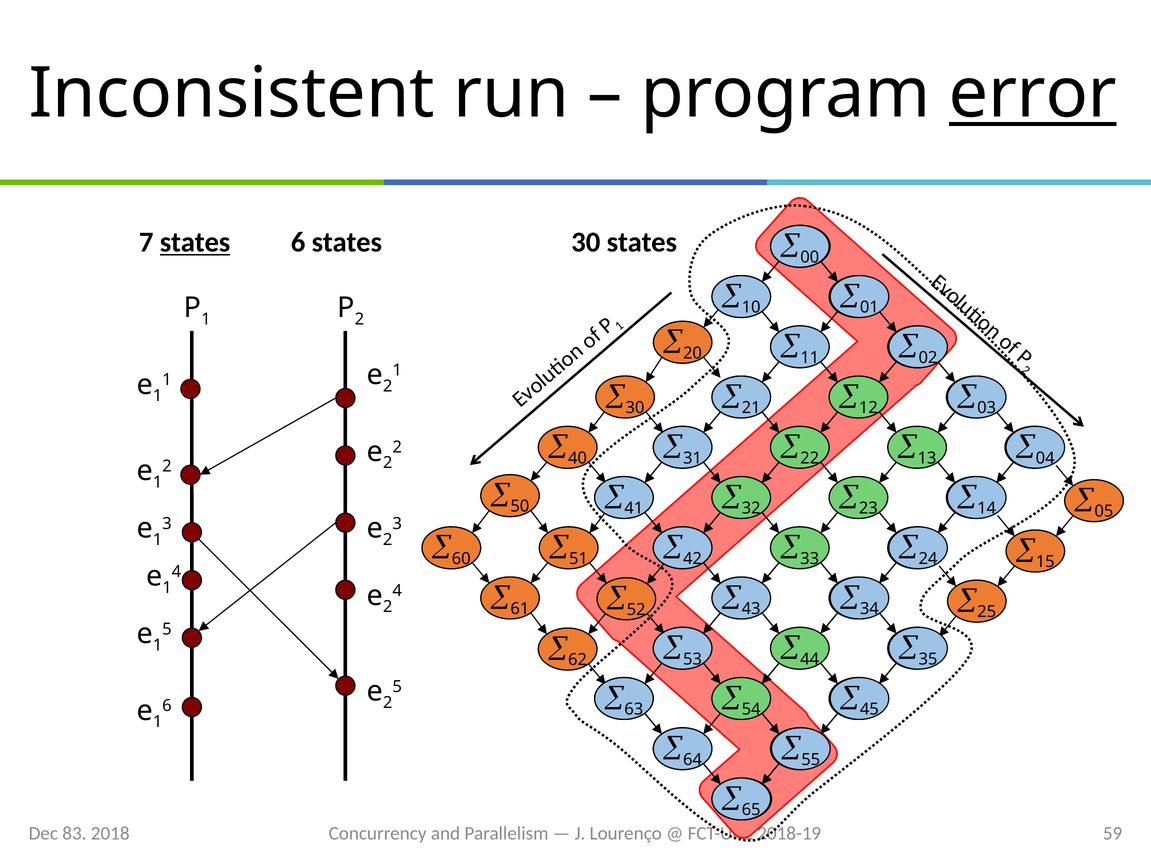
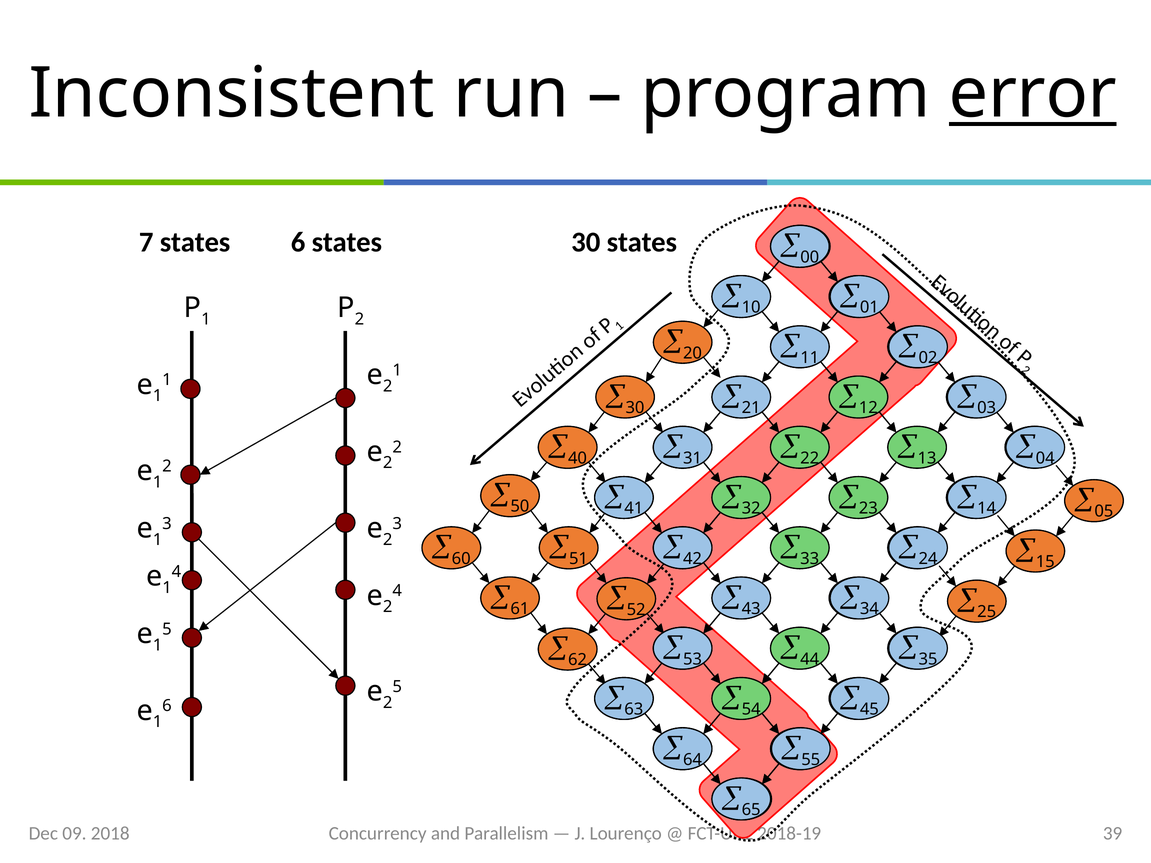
states underline: present -> none (195, 242)
59: 59 -> 39 (1113, 833)
83: 83 -> 09 (74, 834)
